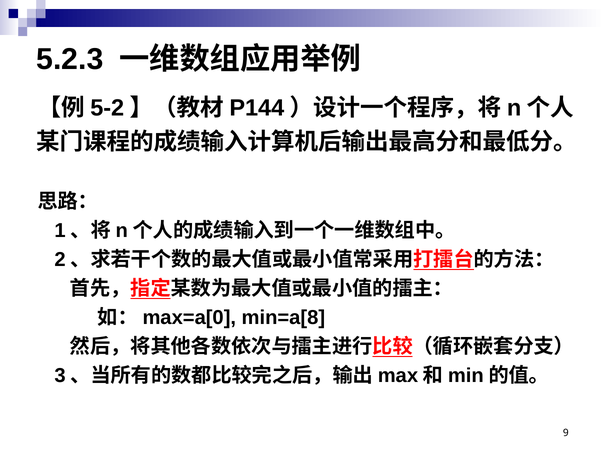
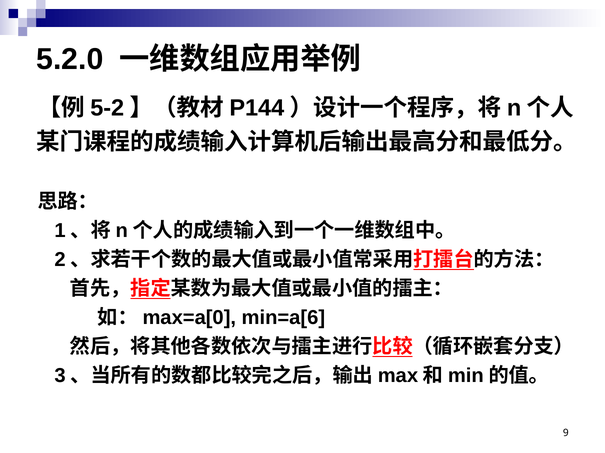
5.2.3: 5.2.3 -> 5.2.0 (70, 59)
min=a[8: min=a[8 -> min=a[6 (283, 318)
